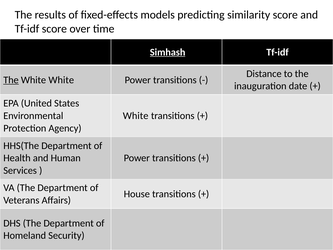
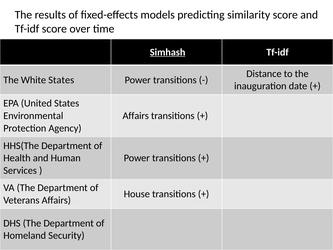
The underline: present -> none (11, 80)
White White: White -> States (61, 80)
White: White -> Affairs (136, 116)
